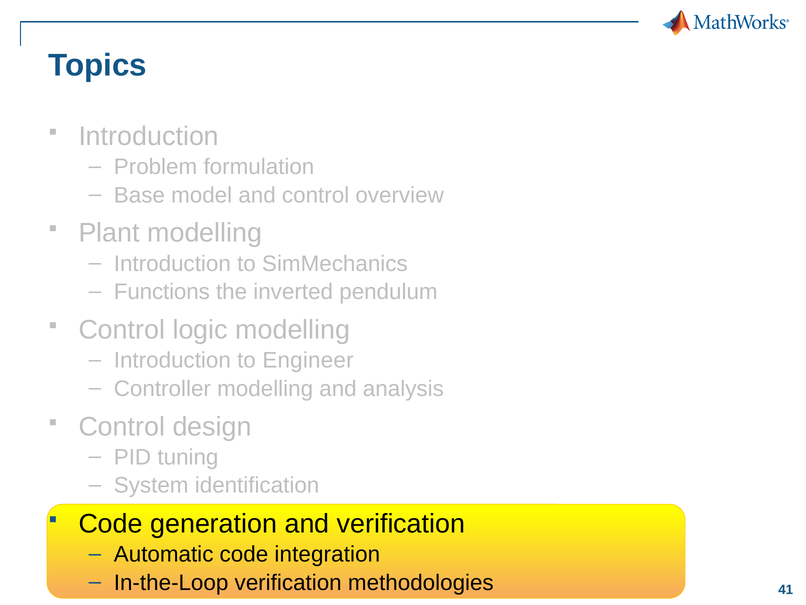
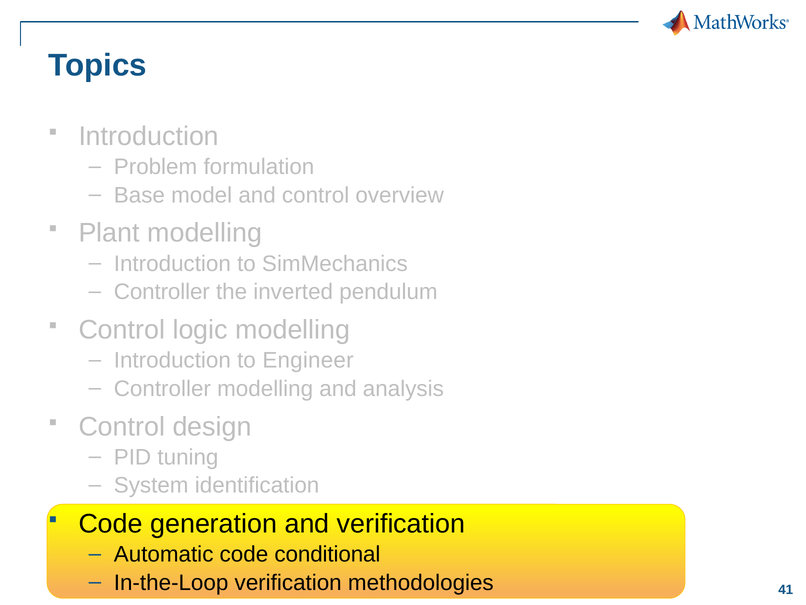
Functions: Functions -> Controller (162, 292)
integration: integration -> conditional (327, 554)
